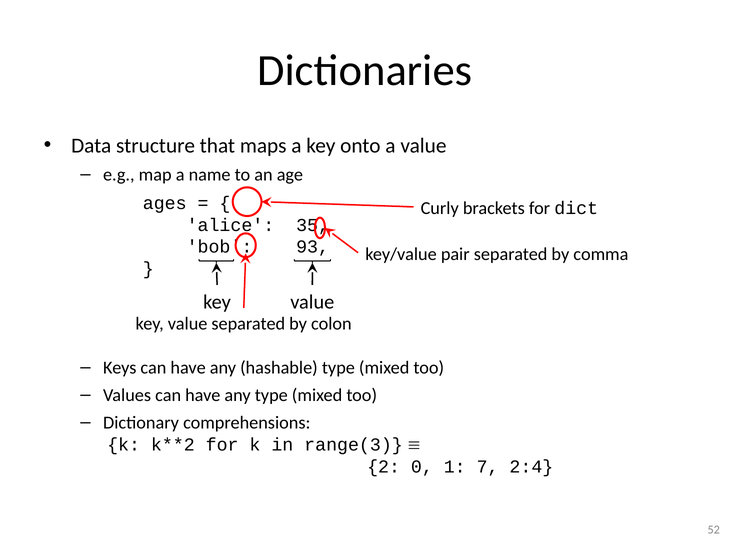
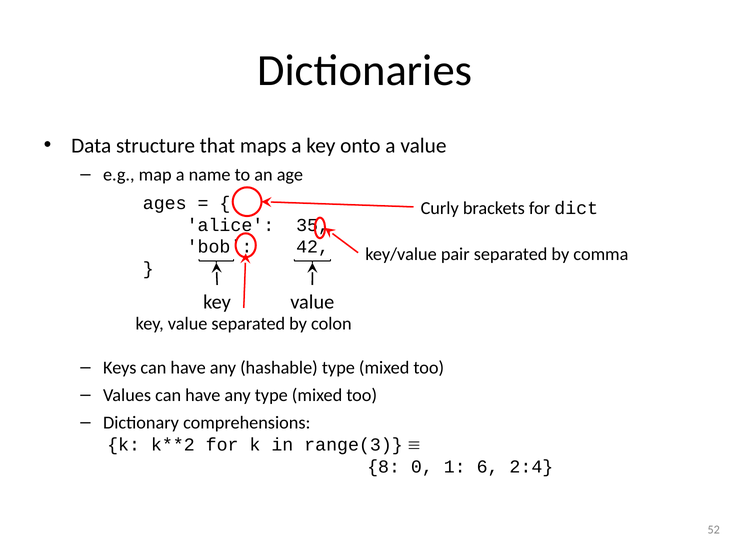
93: 93 -> 42 (313, 247)
2: 2 -> 8 (384, 467)
7: 7 -> 6 (488, 467)
